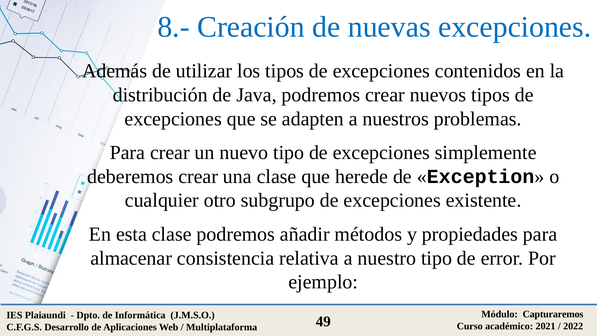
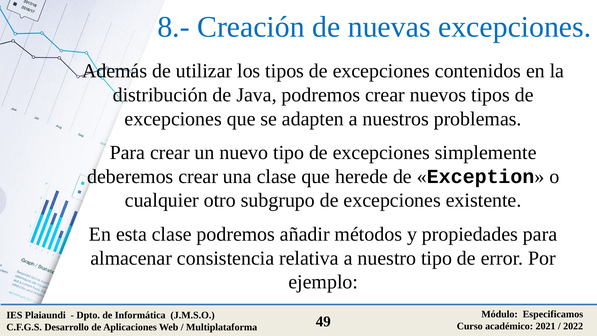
Capturaremos: Capturaremos -> Especificamos (553, 314)
